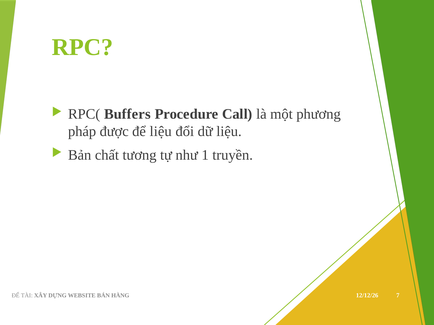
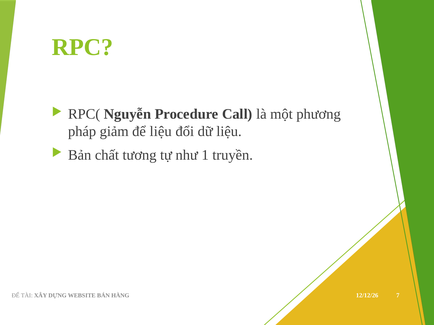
Buffers: Buffers -> Nguyễn (127, 114)
được: được -> giảm (114, 132)
